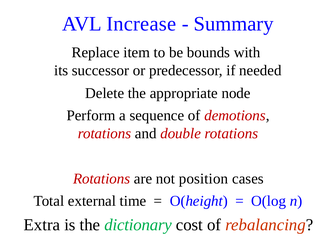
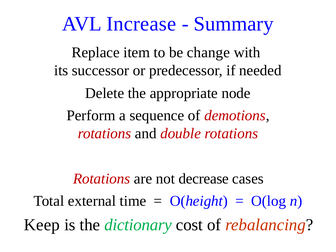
bounds: bounds -> change (208, 53)
position: position -> decrease (204, 179)
Extra: Extra -> Keep (42, 225)
